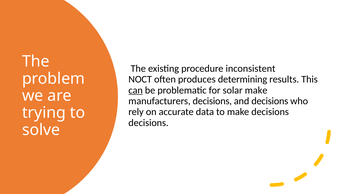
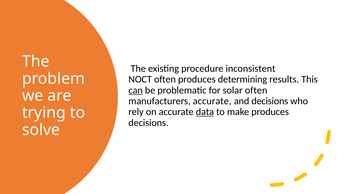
solar make: make -> often (256, 90)
manufacturers decisions: decisions -> accurate (212, 101)
data underline: none -> present (205, 112)
make decisions: decisions -> produces (270, 112)
